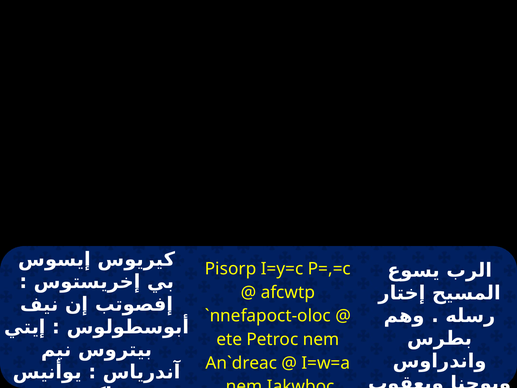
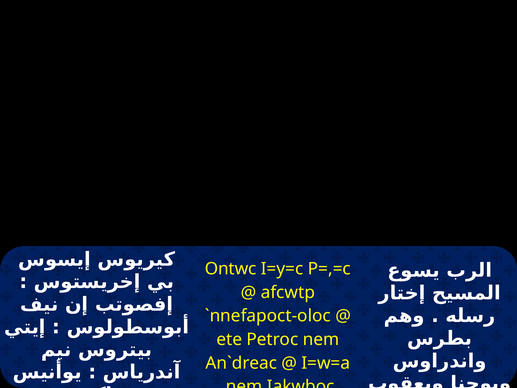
Pisorp: Pisorp -> Ontwc (231, 269)
